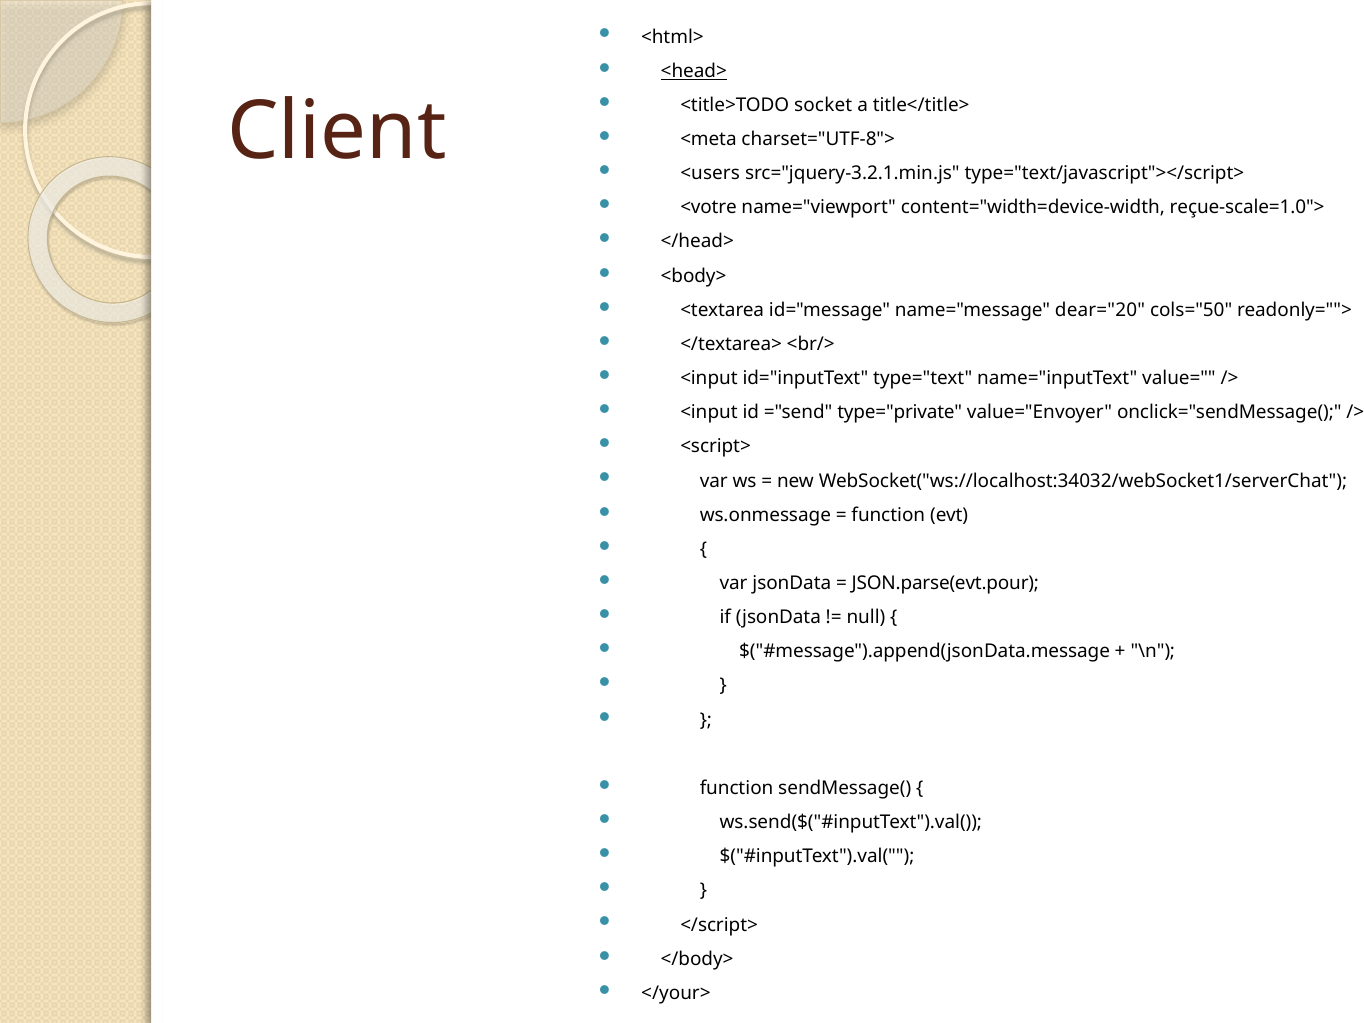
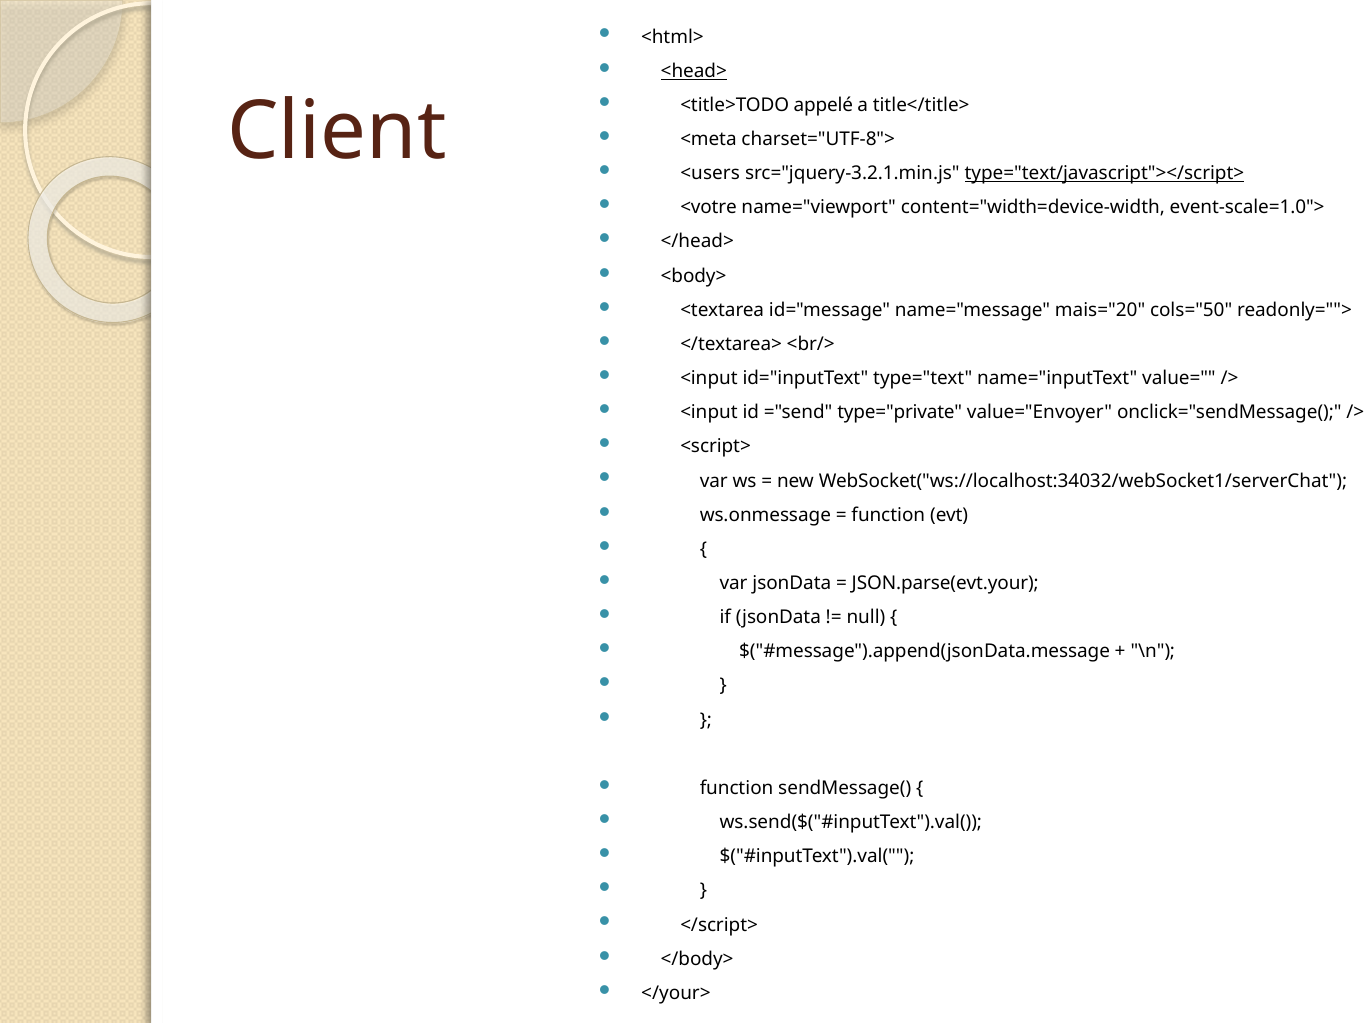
socket: socket -> appelé (823, 105)
type="text/javascript"></script> underline: none -> present (1104, 173)
reçue-scale=1.0">: reçue-scale=1.0"> -> event-scale=1.0"> (1247, 208)
dear="20: dear="20 -> mais="20 (1100, 310)
JSON.parse(evt.pour: JSON.parse(evt.pour -> JSON.parse(evt.your (945, 583)
